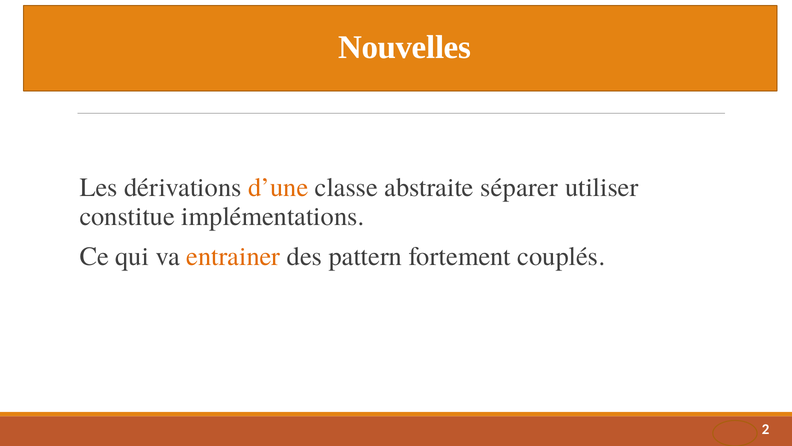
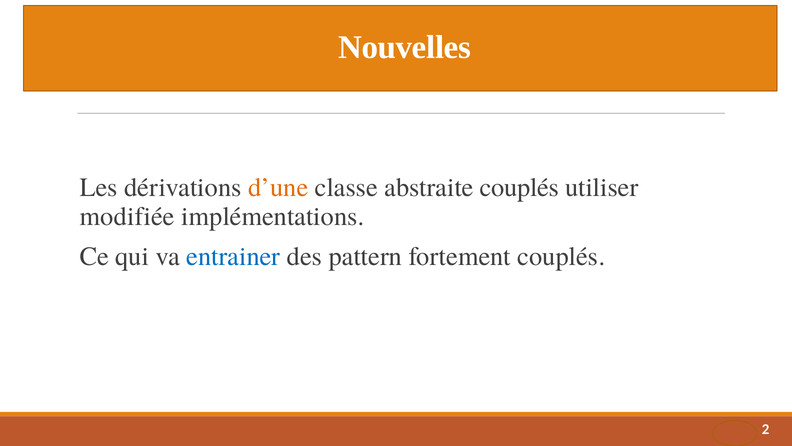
abstraite séparer: séparer -> couplés (519, 188)
constitue: constitue -> modifiée (127, 216)
entrainer colour: orange -> blue (233, 256)
